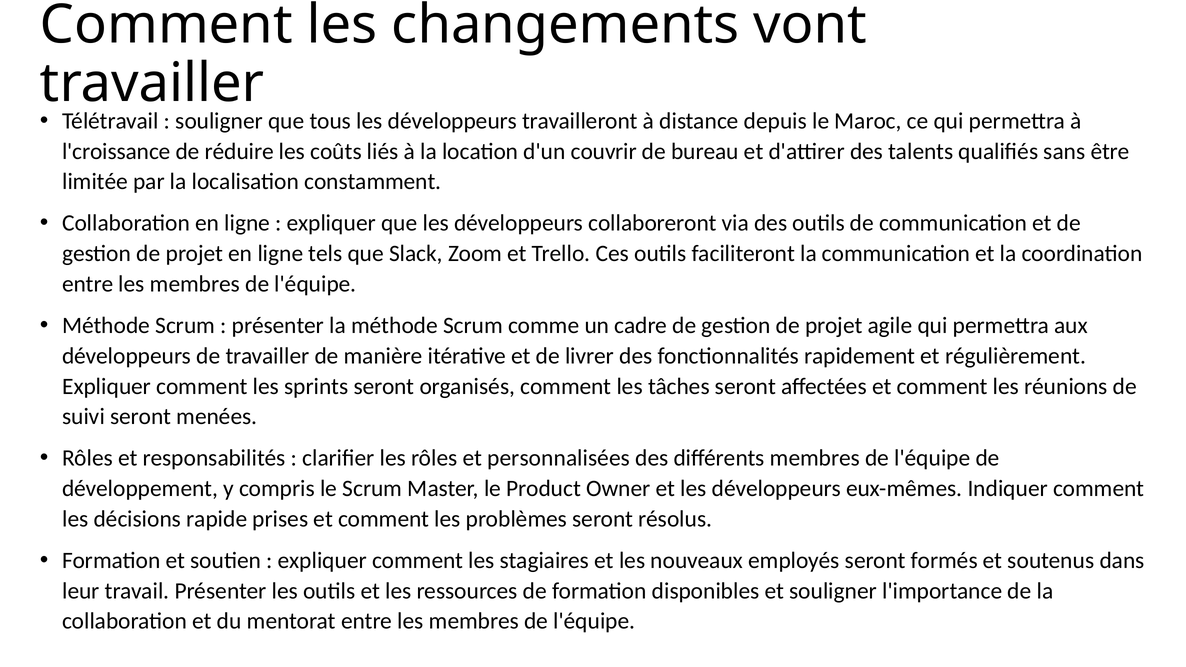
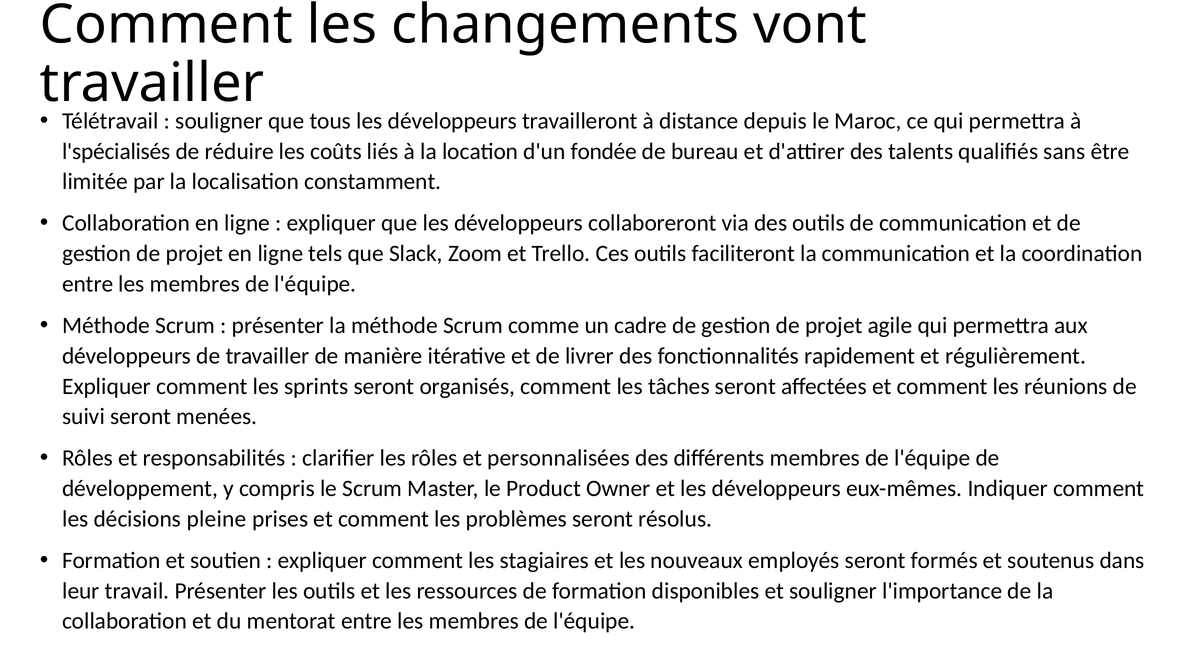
l'croissance: l'croissance -> l'spécialisés (116, 151)
couvrir: couvrir -> fondée (604, 151)
rapide: rapide -> pleine (217, 519)
